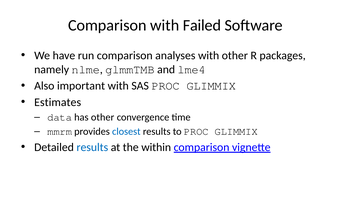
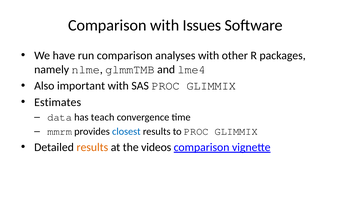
Failed: Failed -> Issues (202, 25)
has other: other -> teach (103, 118)
results colour: blue -> orange (92, 147)
within: within -> videos (156, 147)
